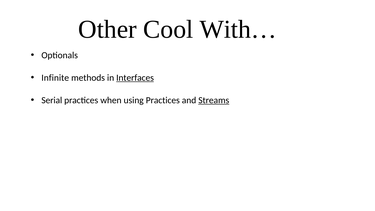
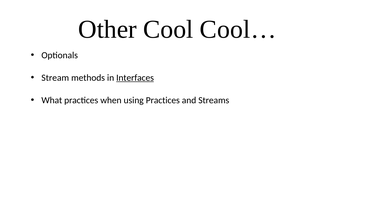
With…: With… -> Cool… (238, 29)
Infinite: Infinite -> Stream (55, 78)
Serial: Serial -> What (52, 100)
Streams underline: present -> none (214, 100)
